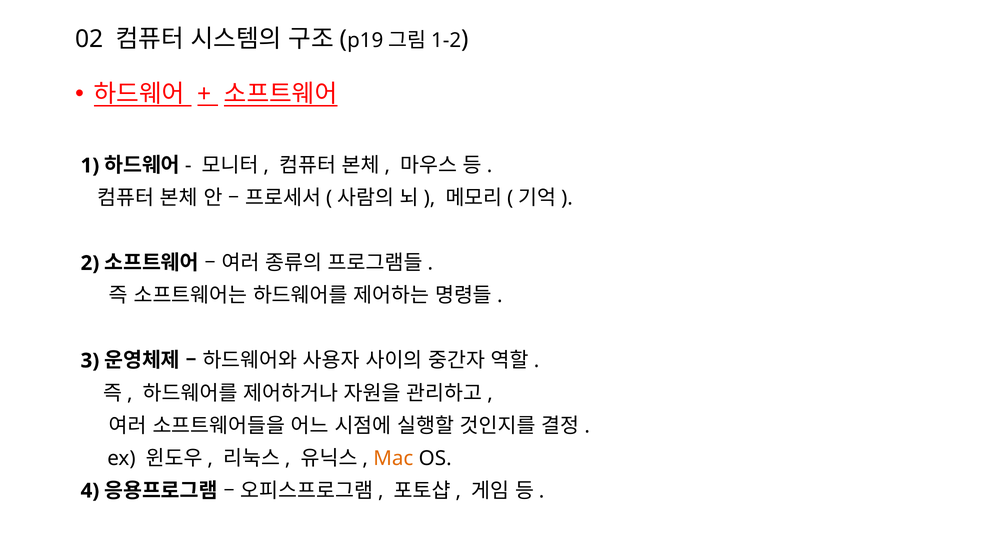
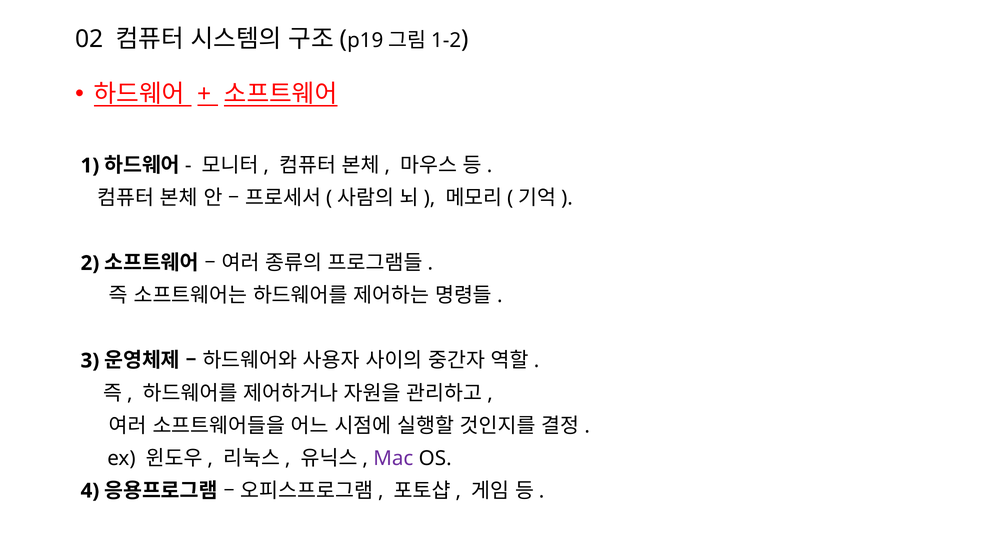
Mac colour: orange -> purple (393, 458)
